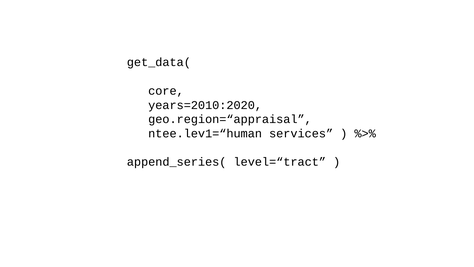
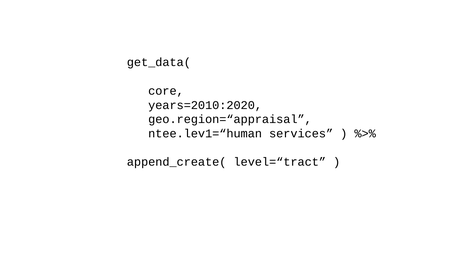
append_series(: append_series( -> append_create( (177, 162)
